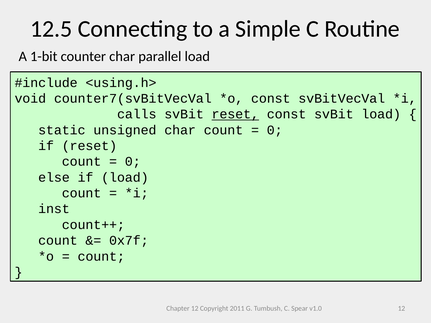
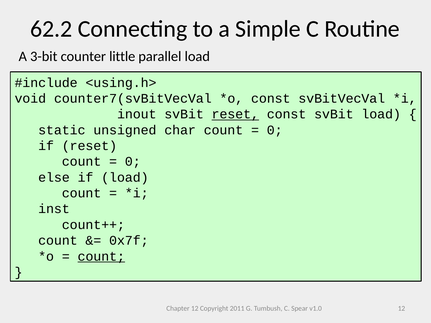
12.5: 12.5 -> 62.2 (51, 29)
1-bit: 1-bit -> 3-bit (44, 56)
counter char: char -> little (122, 56)
calls: calls -> inout (137, 114)
count underline: none -> present (101, 257)
